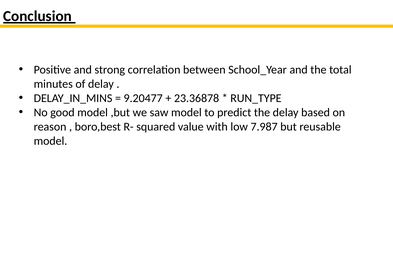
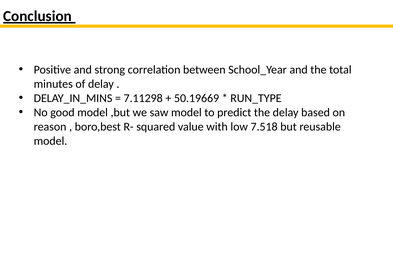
9.20477: 9.20477 -> 7.11298 (143, 98)
23.36878: 23.36878 -> 50.19669 (197, 98)
7.987: 7.987 -> 7.518 (264, 127)
